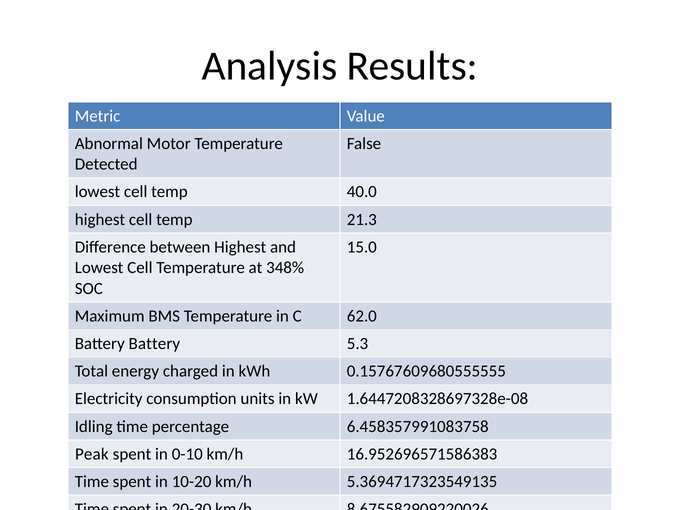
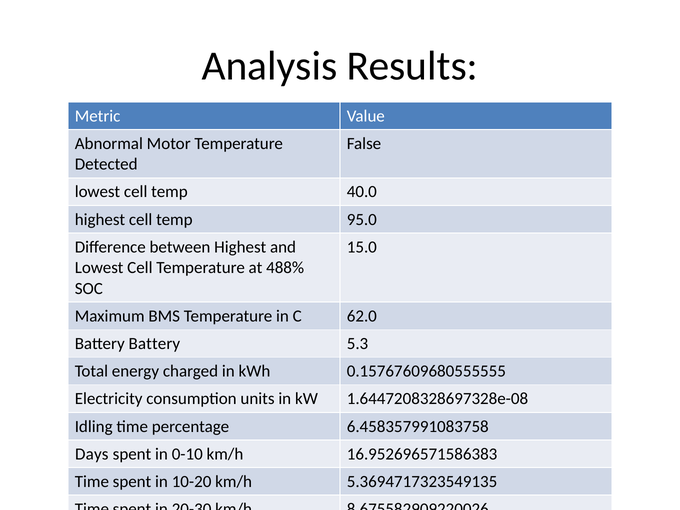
21.3: 21.3 -> 95.0 (362, 219)
348%: 348% -> 488% (285, 268)
Peak: Peak -> Days (92, 454)
